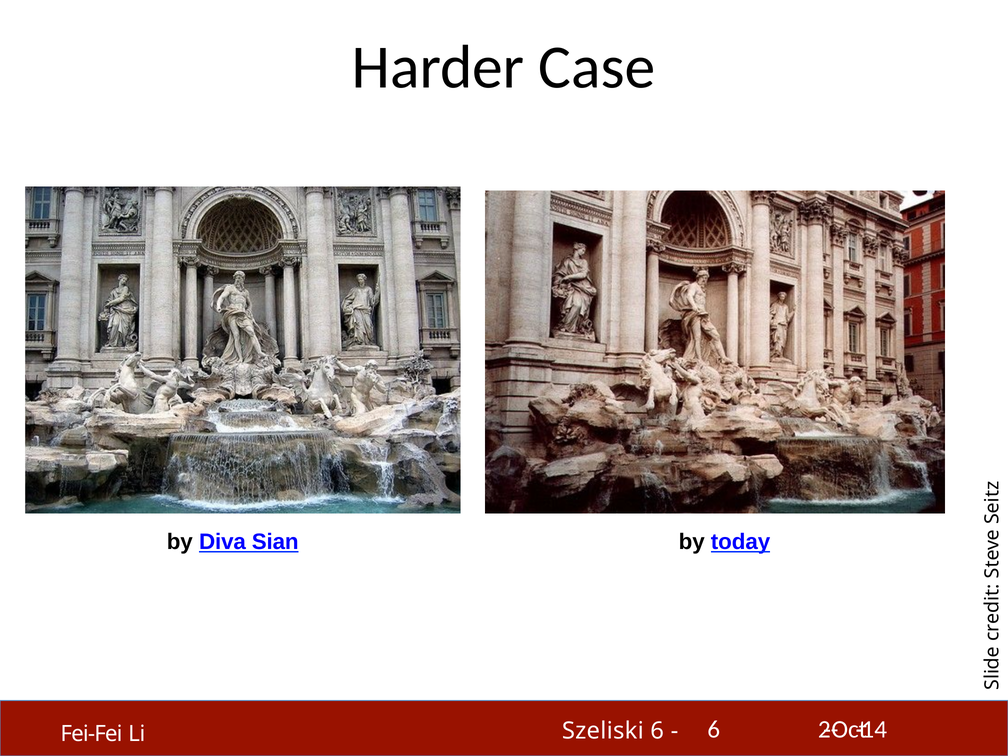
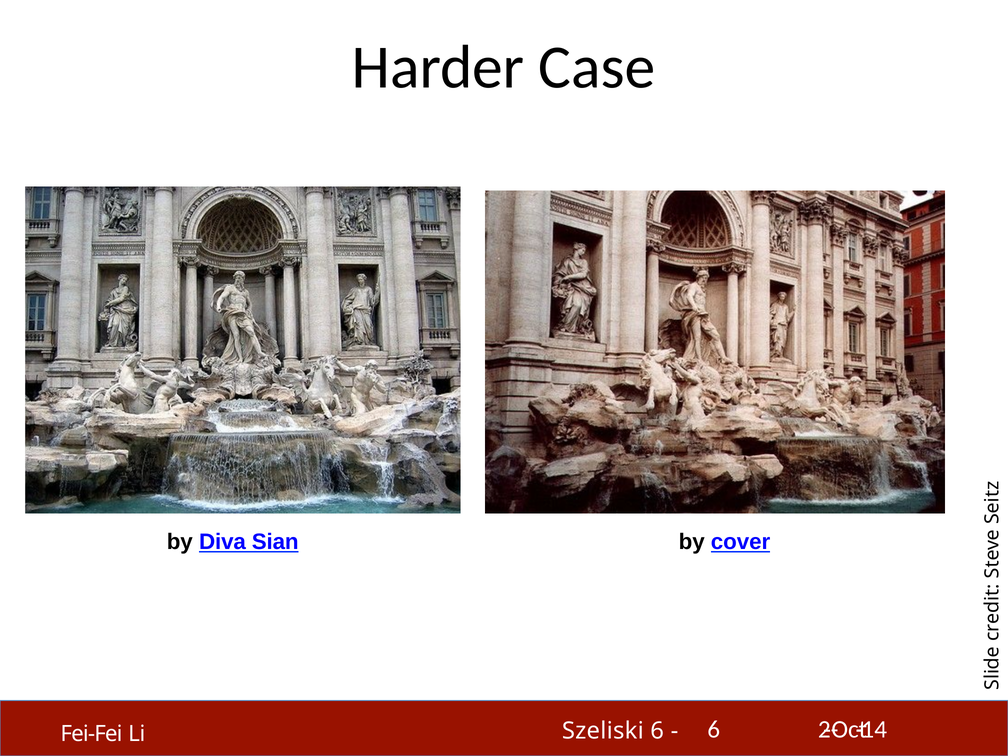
today: today -> cover (741, 542)
